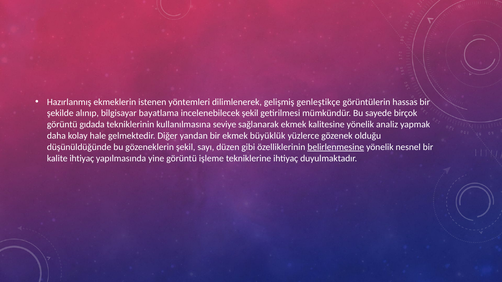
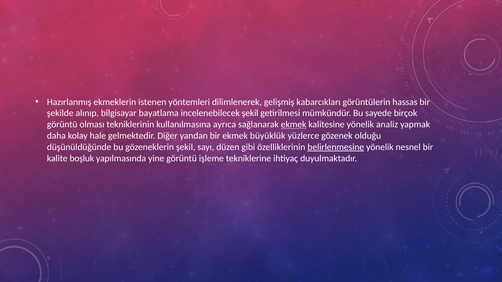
genleştikçe: genleştikçe -> kabarcıkları (318, 102)
gıdada: gıdada -> olması (92, 125)
seviye: seviye -> ayrıca (224, 125)
ekmek underline: none -> present (294, 125)
kalite ihtiyaç: ihtiyaç -> boşluk (82, 159)
